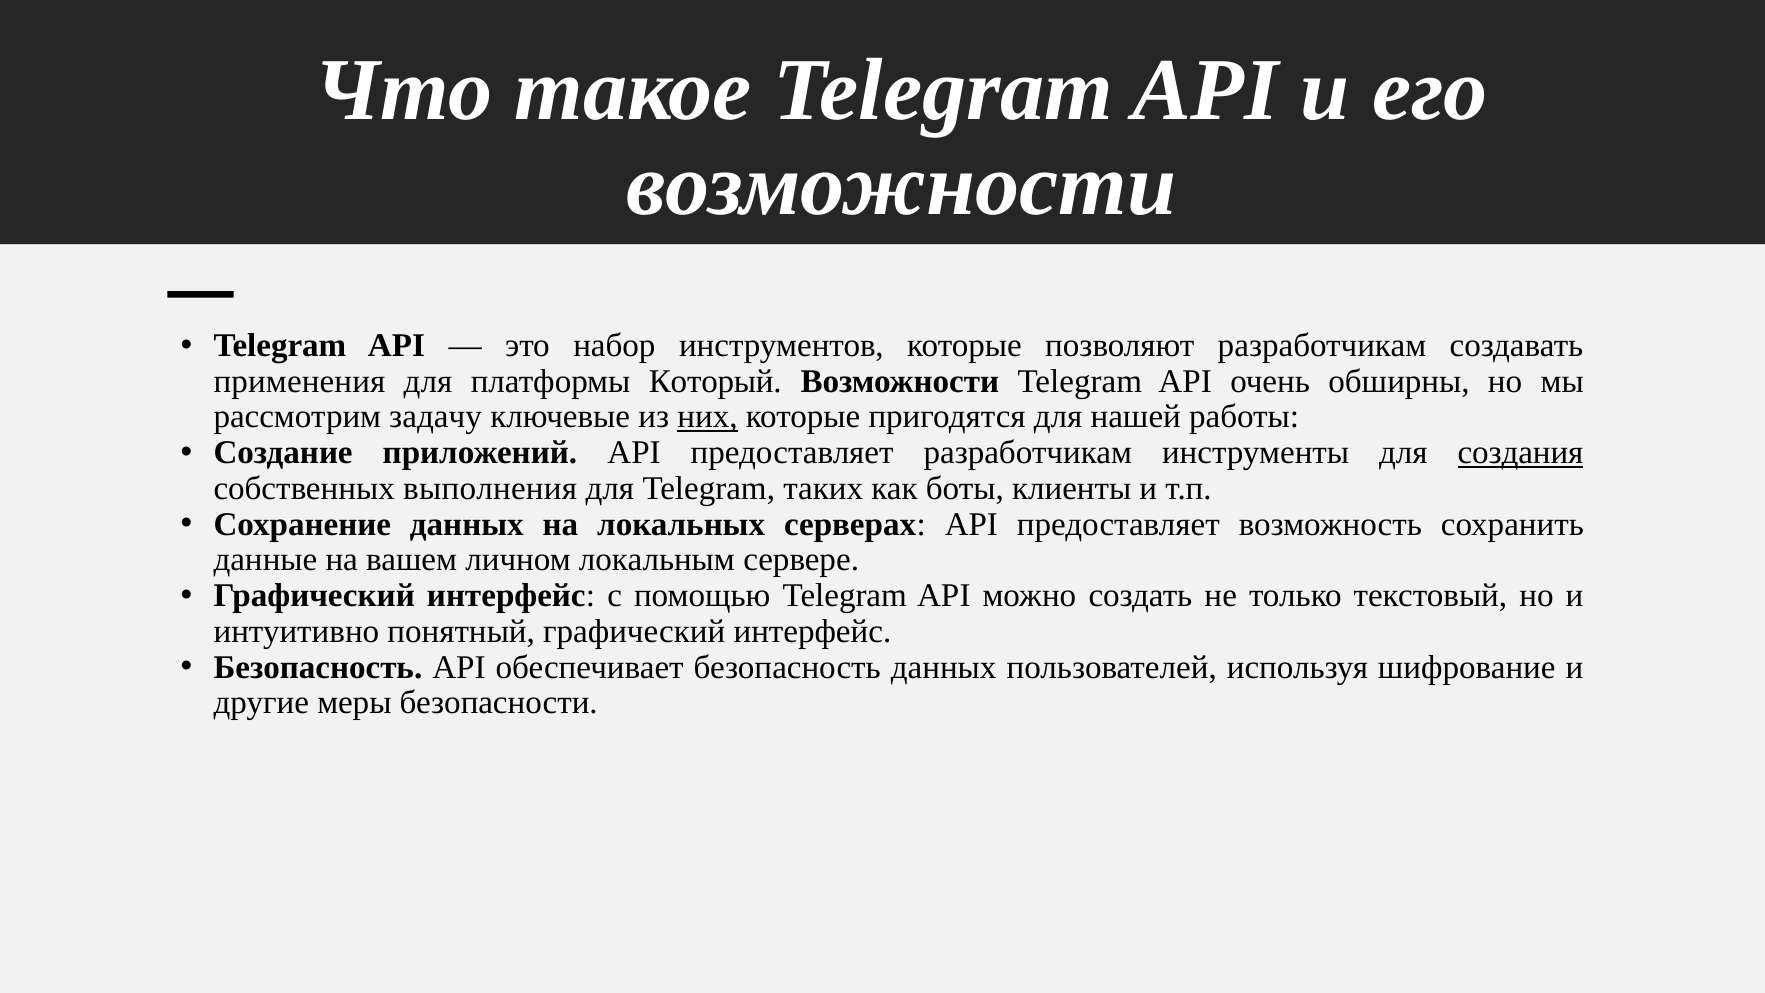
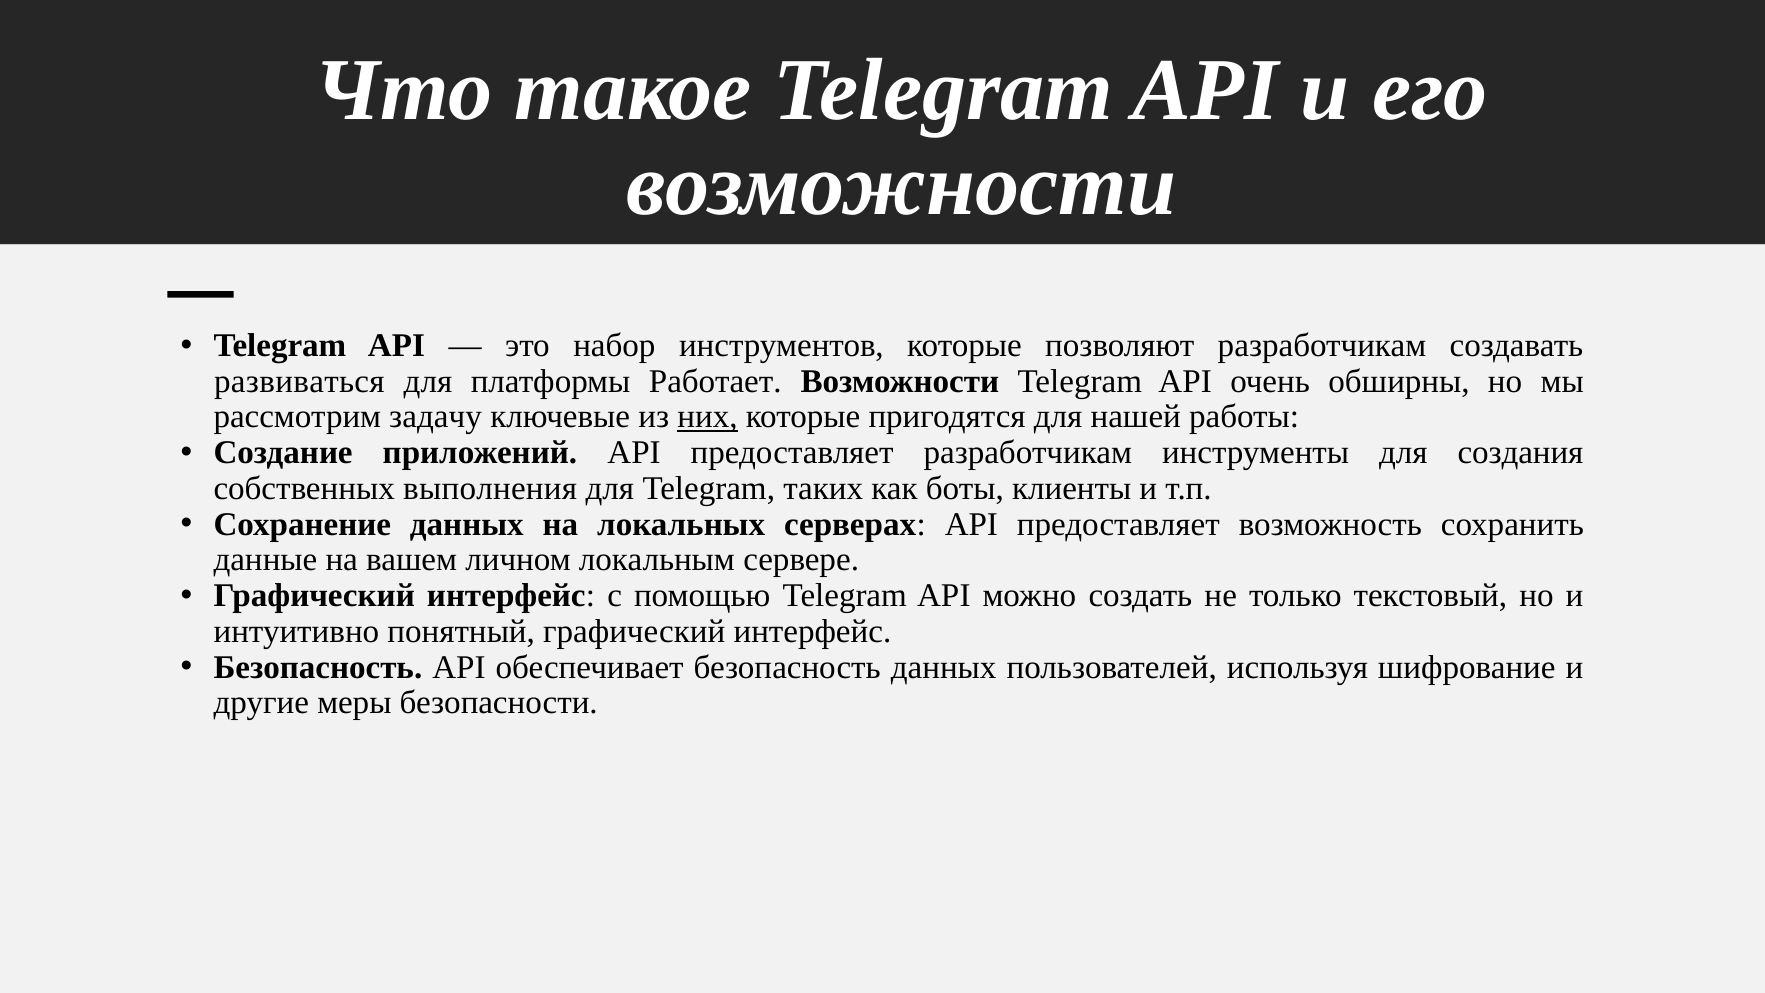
применения: применения -> развиваться (299, 381)
Который: Который -> Работает (715, 381)
создания underline: present -> none (1520, 453)
